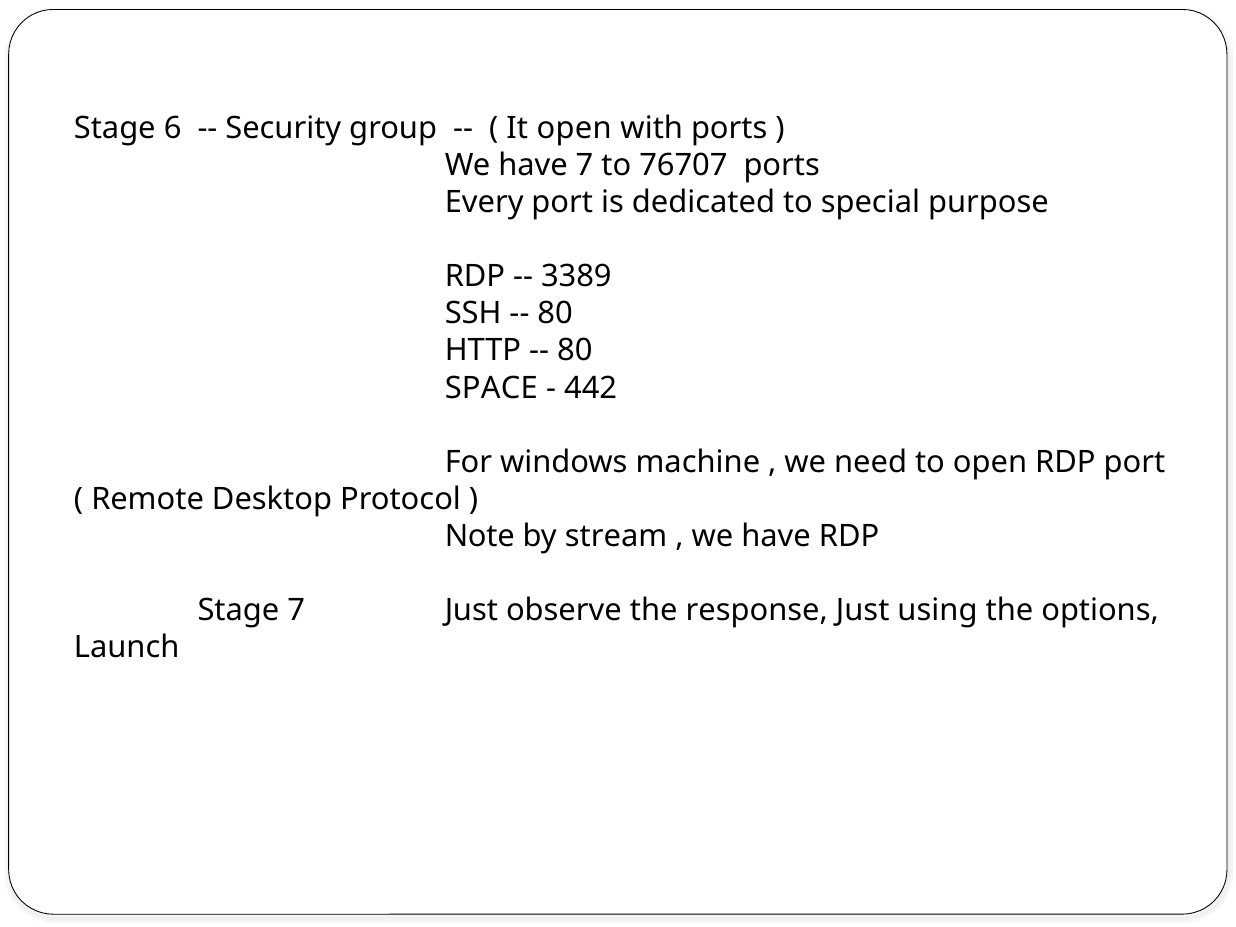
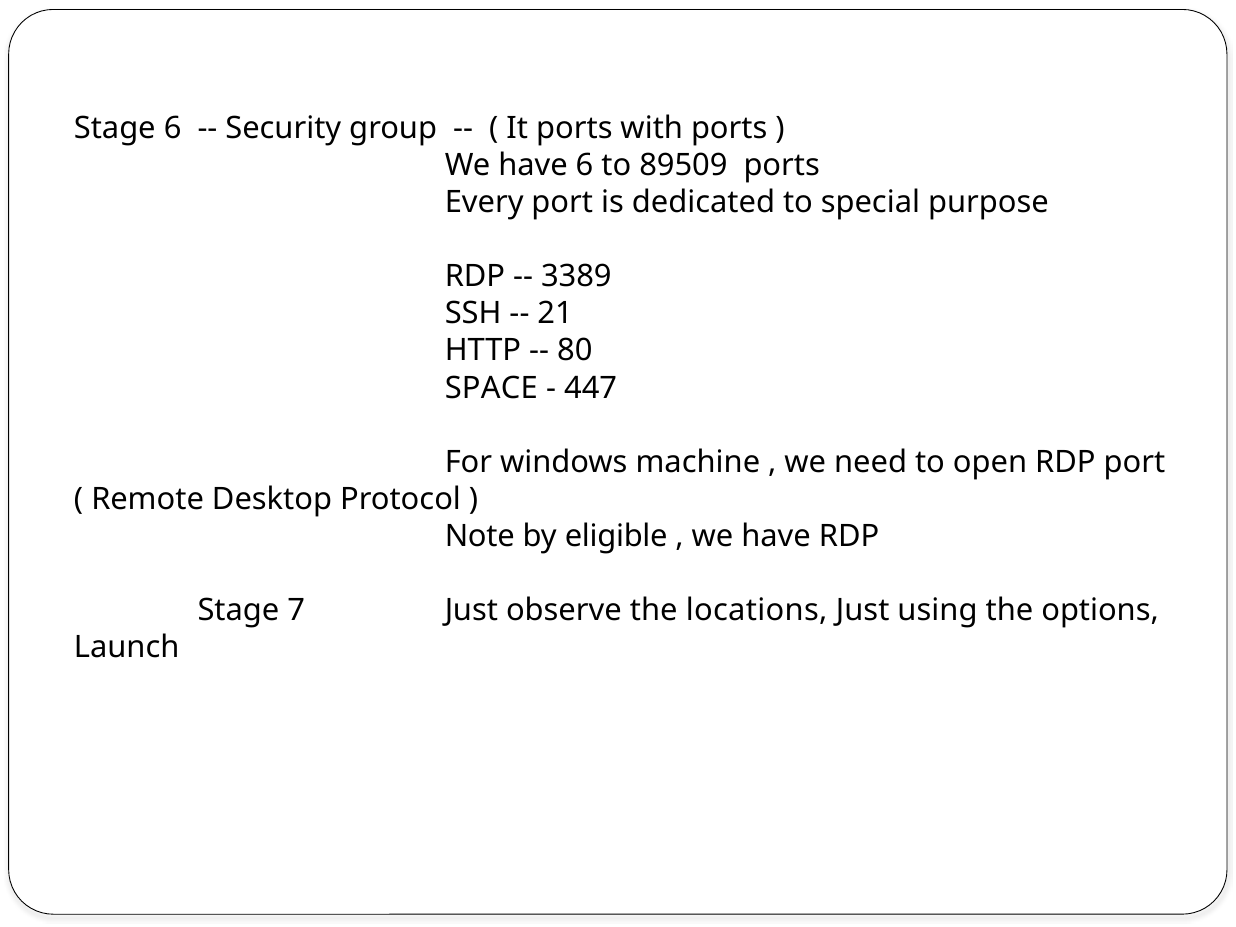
It open: open -> ports (574, 128)
have 7: 7 -> 6 (585, 165)
76707: 76707 -> 89509 (683, 165)
80: 80 -> 21 (555, 314)
442: 442 -> 447 (591, 388)
stream: stream -> eligible (616, 536)
response: response -> locations (757, 610)
